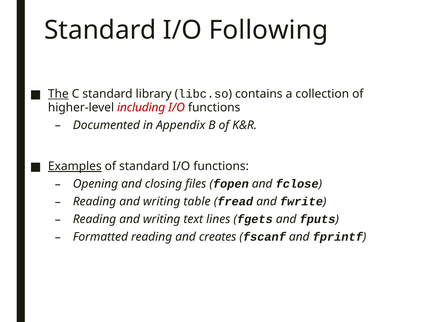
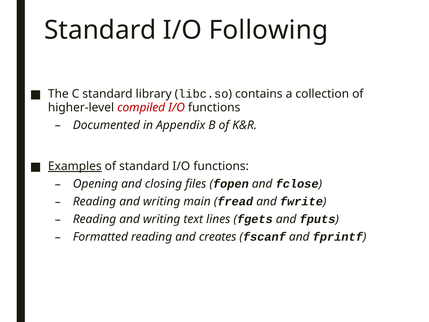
The underline: present -> none (58, 94)
including: including -> compiled (141, 107)
table: table -> main (197, 201)
